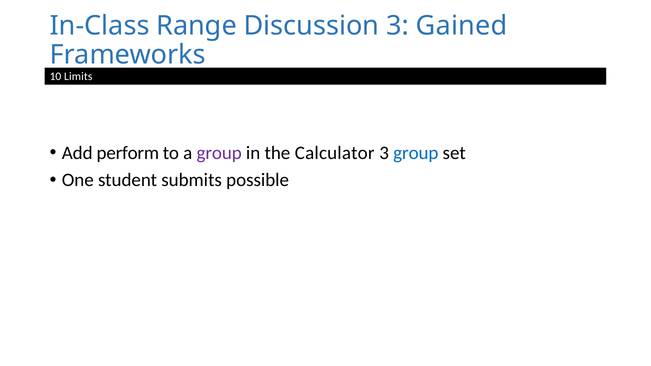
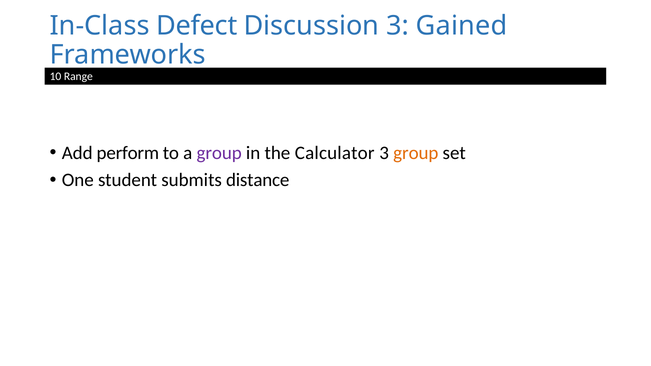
Range: Range -> Defect (197, 26)
Limits: Limits -> Range (78, 76)
group colour: blue -> orange (416, 153)
possible: possible -> distance (258, 180)
